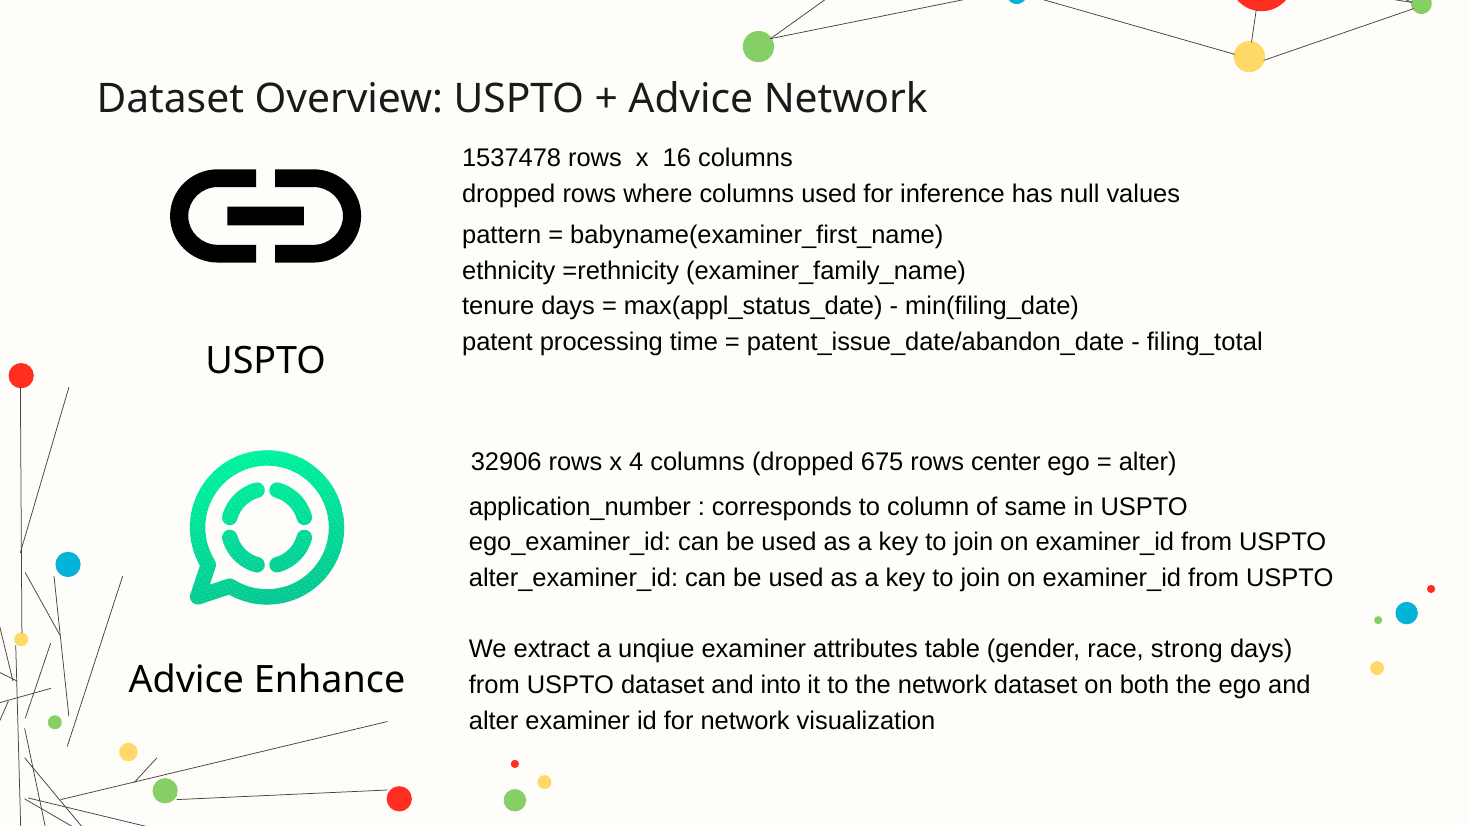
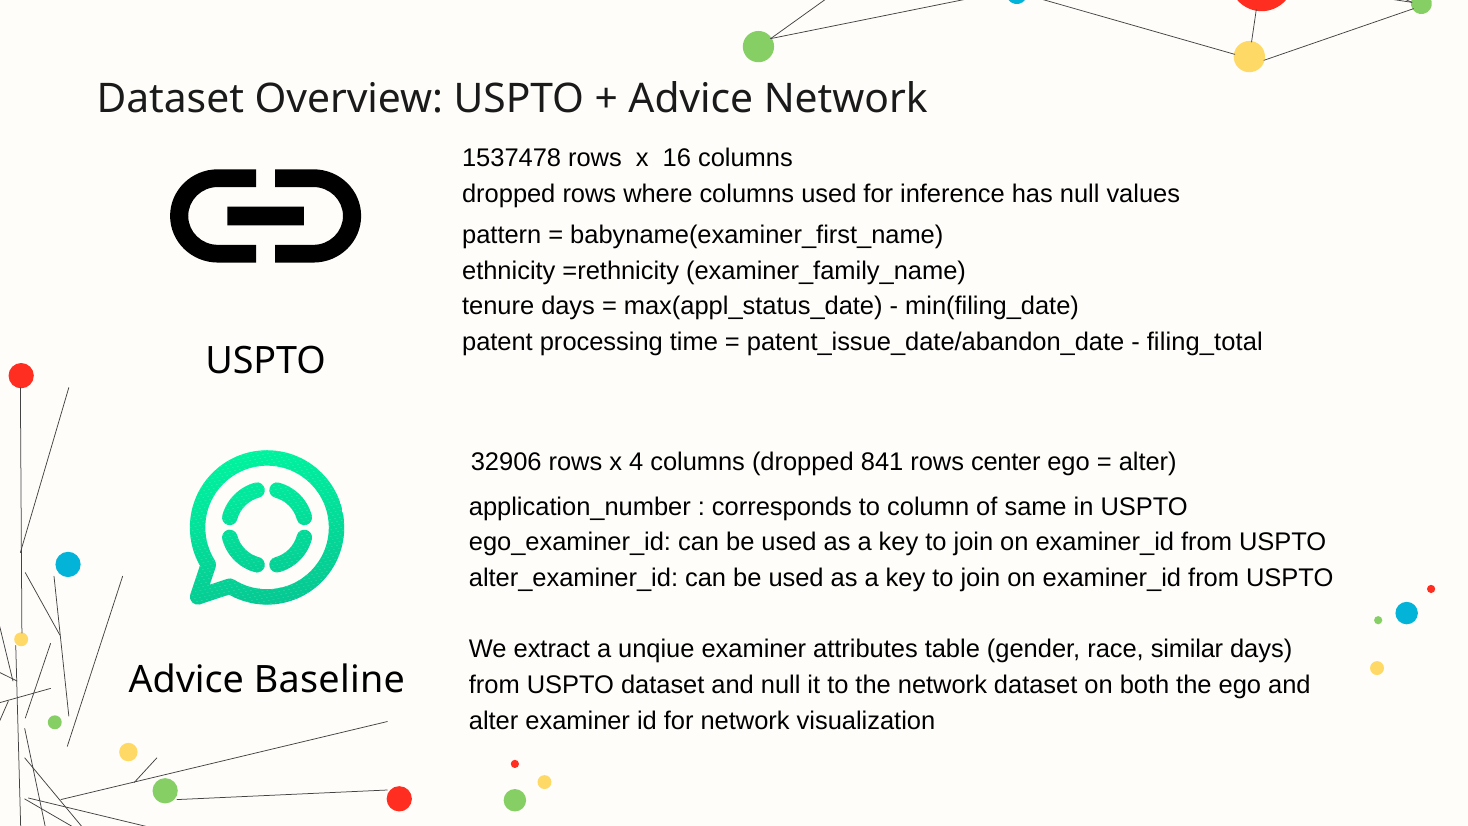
675: 675 -> 841 (882, 462)
strong: strong -> similar (1187, 649)
Enhance: Enhance -> Baseline (329, 680)
and into: into -> null (781, 685)
